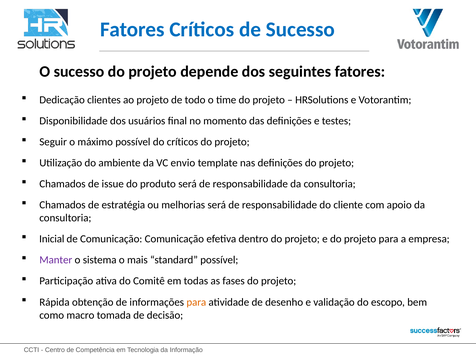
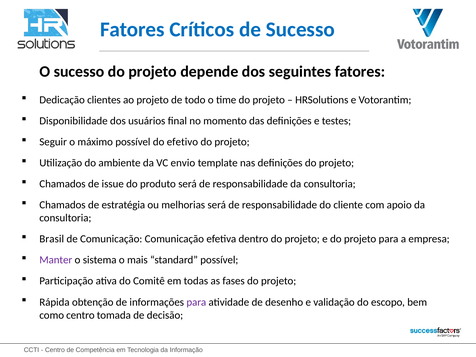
do críticos: críticos -> efetivo (182, 142)
Inicial: Inicial -> Brasil (52, 239)
para colour: orange -> purple (196, 302)
como macro: macro -> centro (80, 315)
